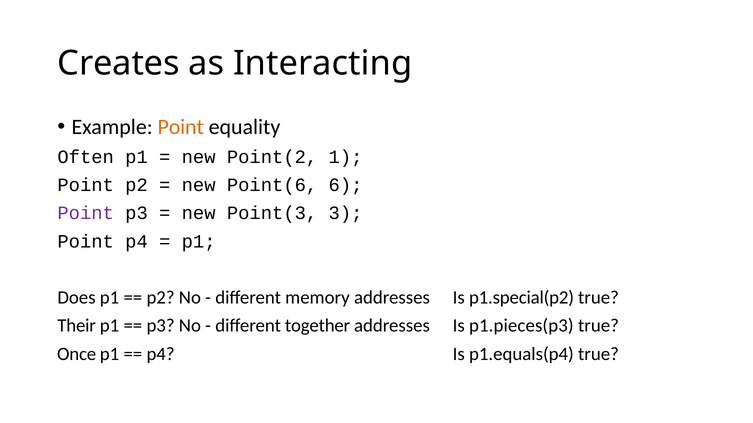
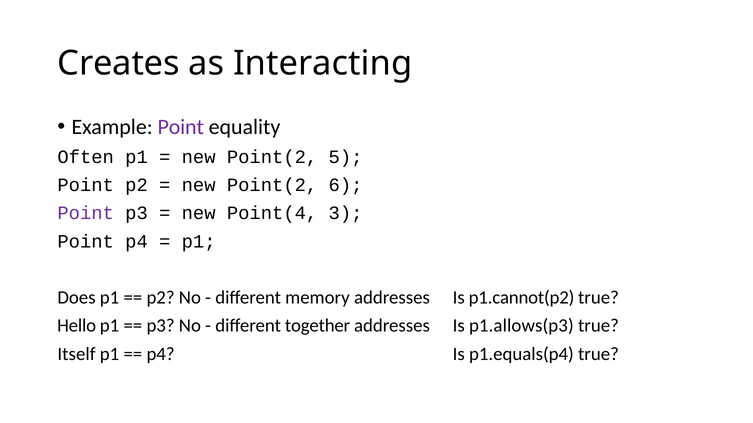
Point colour: orange -> purple (181, 127)
1: 1 -> 5 (346, 157)
Point(6: Point(6 -> Point(2 (272, 185)
Point(3: Point(3 -> Point(4 (272, 214)
p1.special(p2: p1.special(p2 -> p1.cannot(p2 (522, 298)
Their: Their -> Hello (77, 326)
p1.pieces(p3: p1.pieces(p3 -> p1.allows(p3 (521, 326)
Once: Once -> Itself (76, 354)
